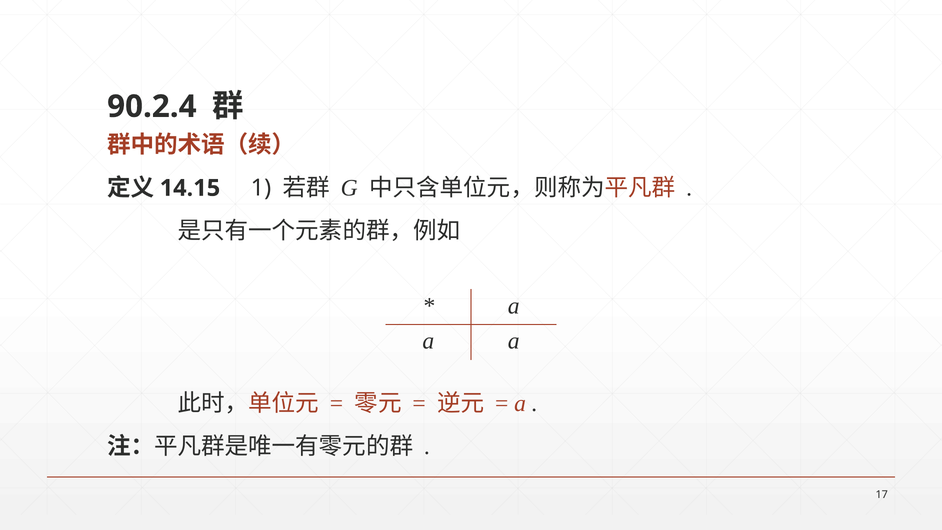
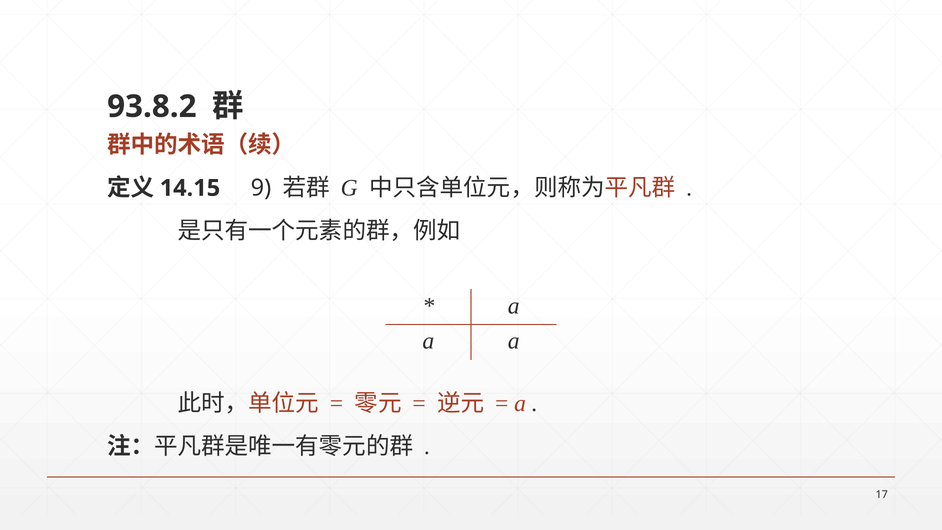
90.2.4: 90.2.4 -> 93.8.2 (152, 107)
1: 1 -> 9 (261, 188)
